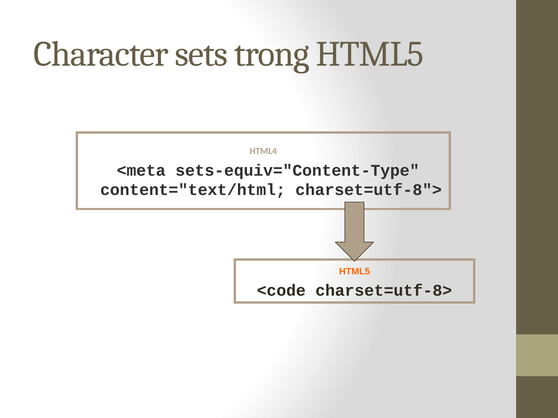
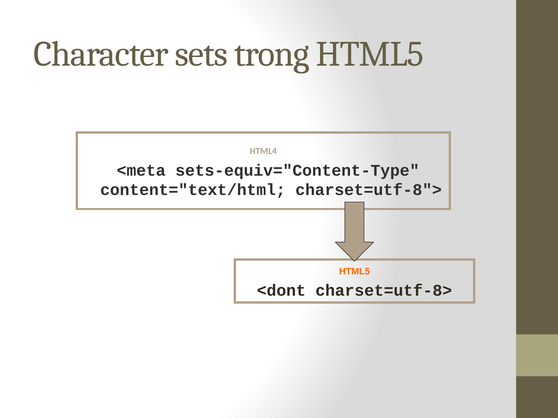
<code: <code -> <dont (281, 291)
